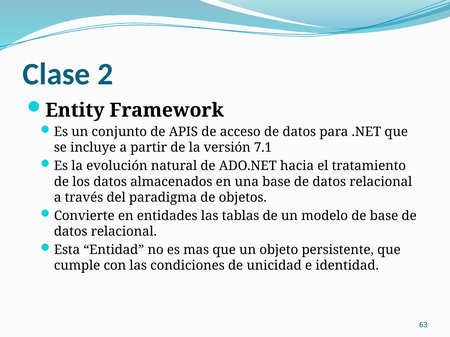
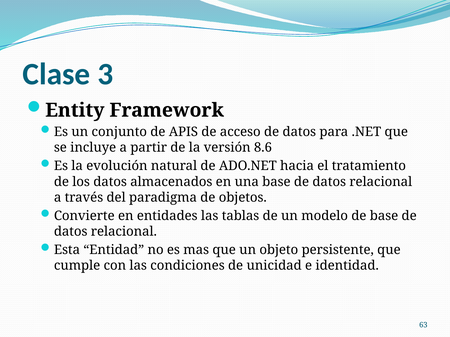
2: 2 -> 3 (105, 74)
7.1: 7.1 -> 8.6 (263, 148)
